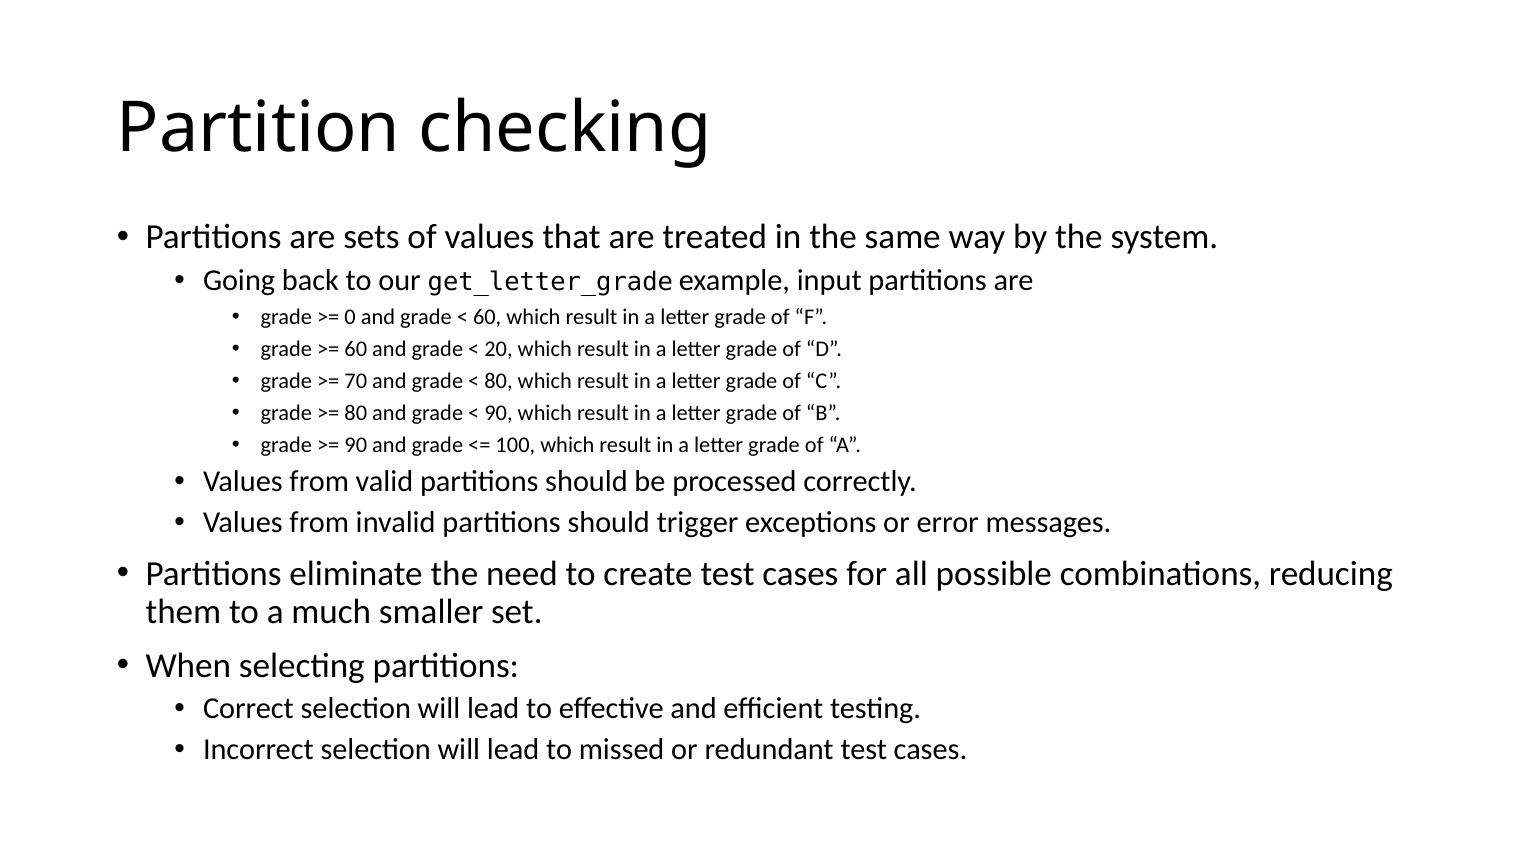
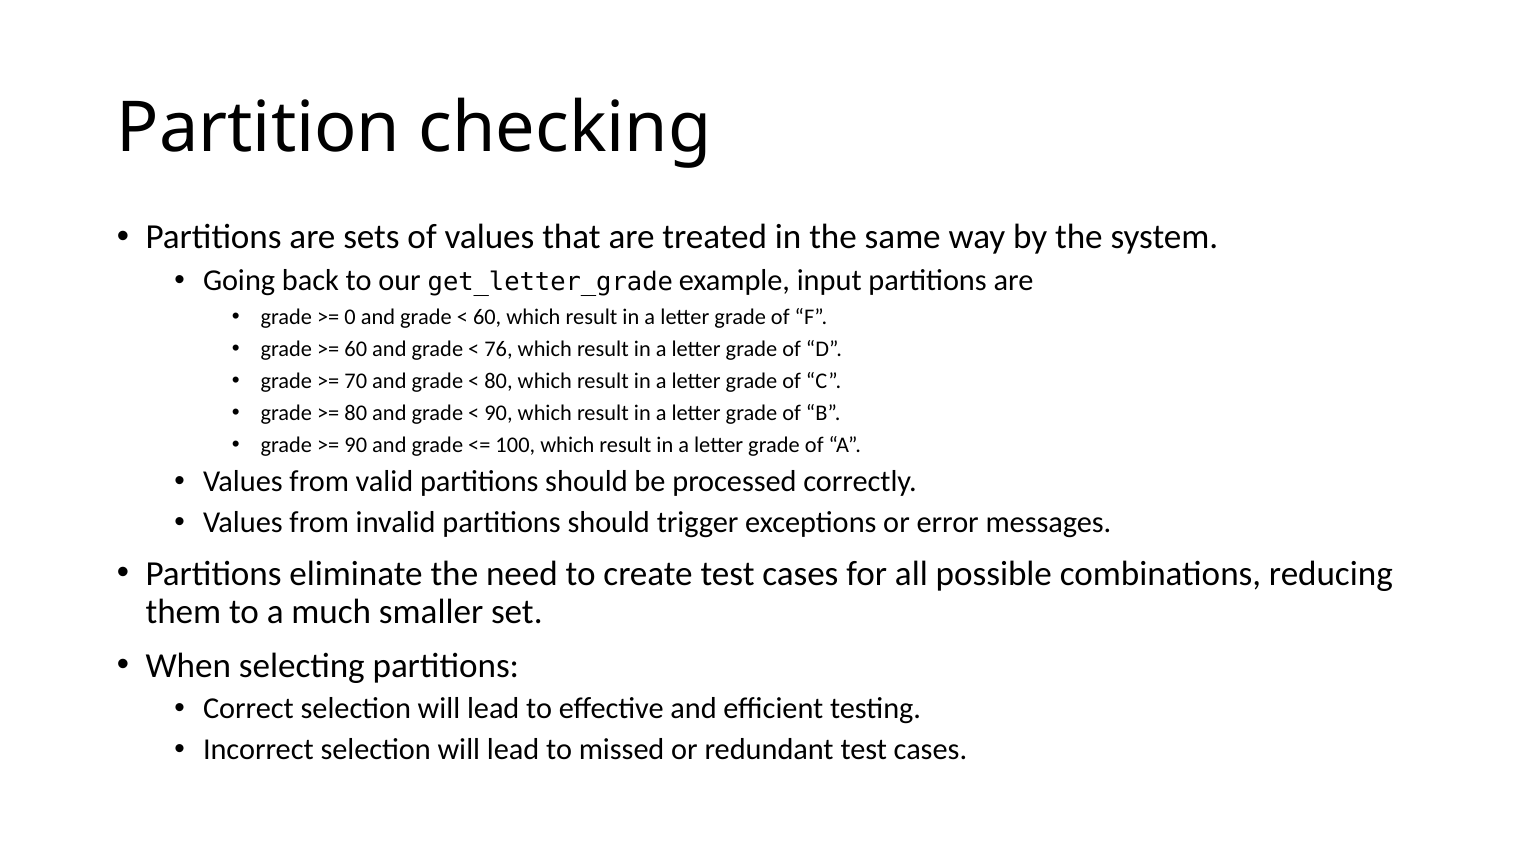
20: 20 -> 76 (499, 349)
